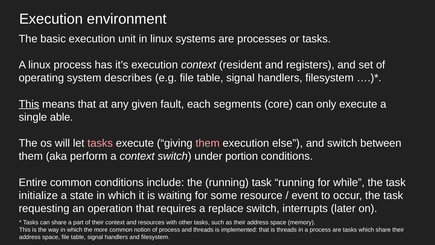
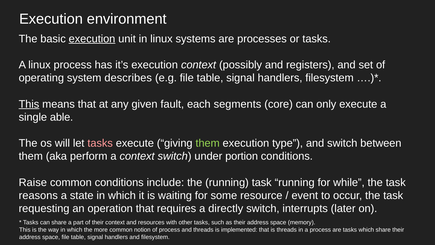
execution underline: none -> present (92, 39)
resident: resident -> possibly (241, 65)
them colour: pink -> light green (208, 143)
else: else -> type (288, 143)
Entire: Entire -> Raise (33, 182)
initialize: initialize -> reasons (38, 195)
replace: replace -> directly (226, 208)
